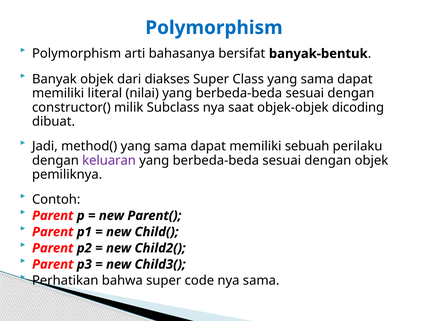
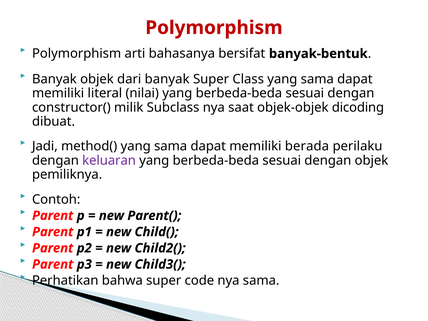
Polymorphism colour: blue -> red (214, 28)
dari diakses: diakses -> banyak (167, 79)
sebuah: sebuah -> berada (307, 146)
